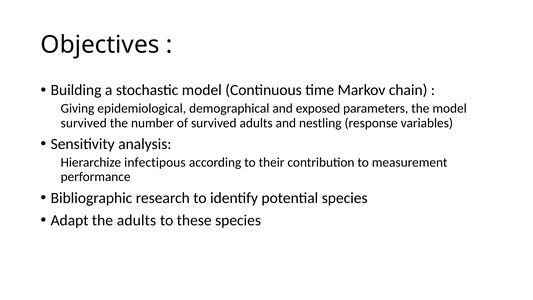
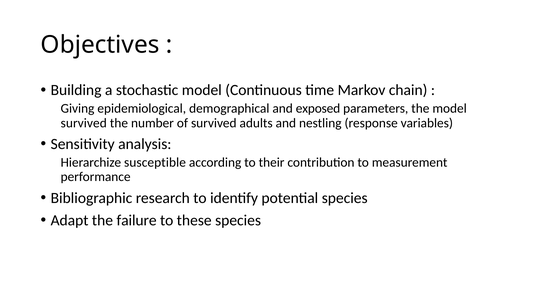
infectipous: infectipous -> susceptible (155, 162)
the adults: adults -> failure (137, 220)
